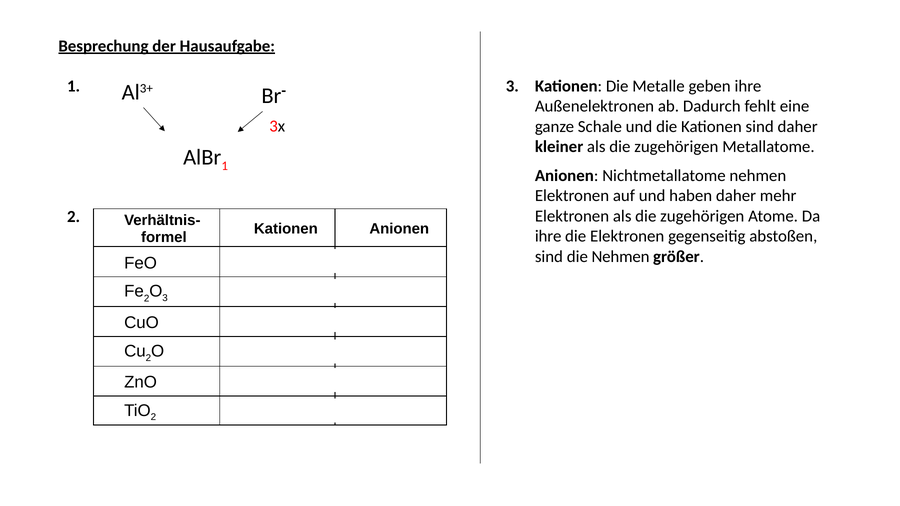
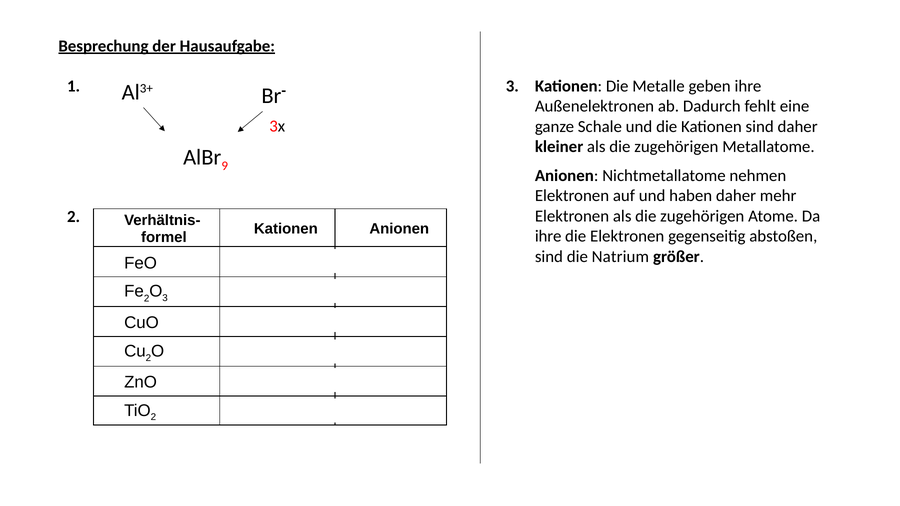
1: 1 -> 9 (225, 166)
die Nehmen: Nehmen -> Natrium (620, 257)
